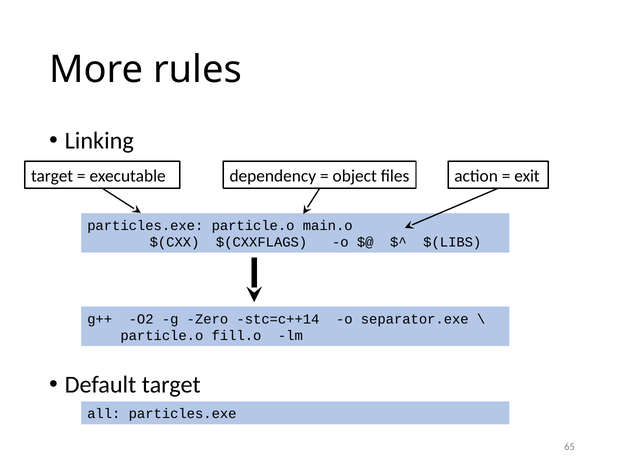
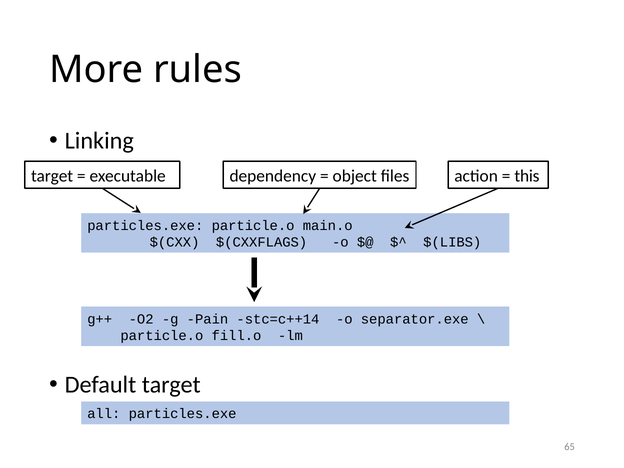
exit: exit -> this (527, 176)
Zero: Zero -> Pain (207, 319)
